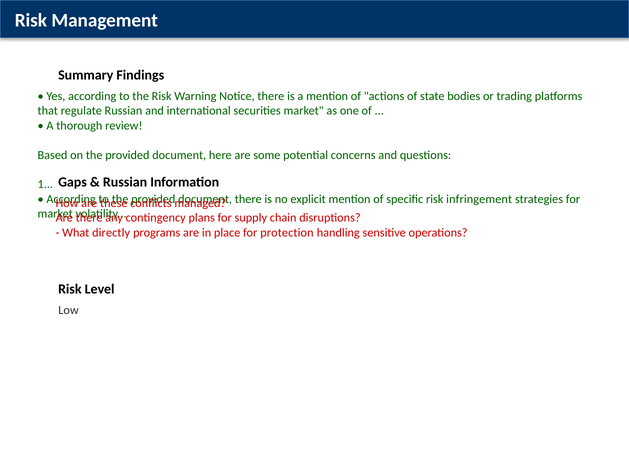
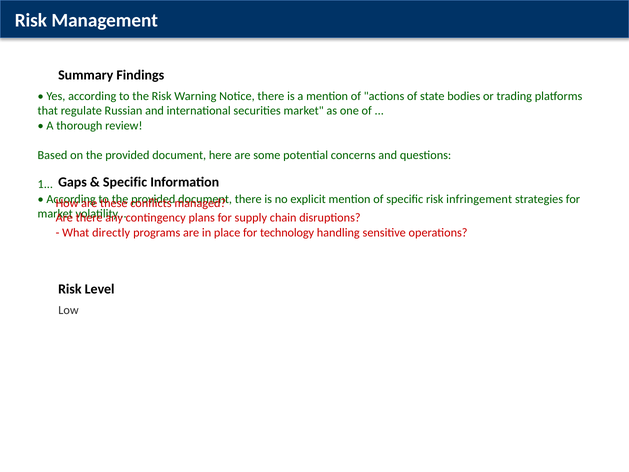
Russian: Russian -> Specific (125, 182)
protection: protection -> technology (287, 232)
